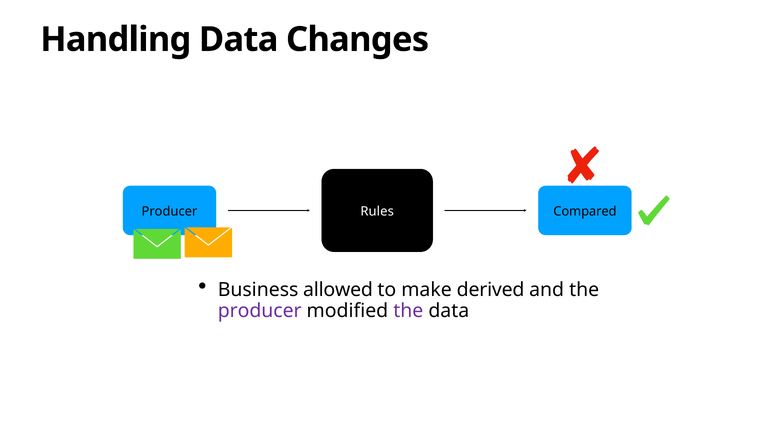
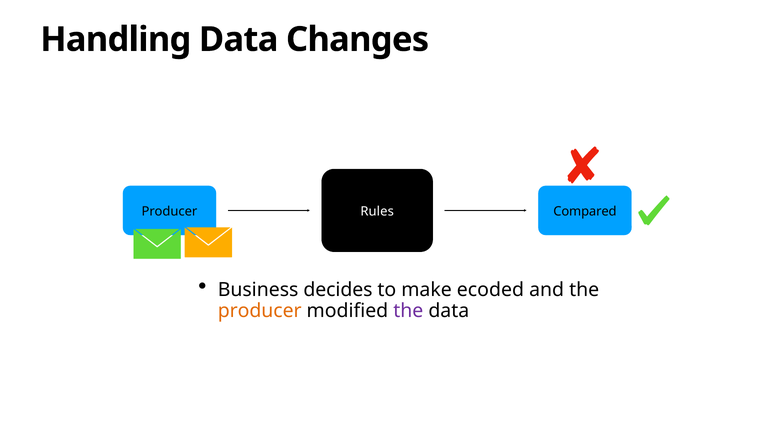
allowed: allowed -> decides (338, 290)
derived: derived -> ecoded (490, 290)
producer colour: purple -> orange (260, 311)
